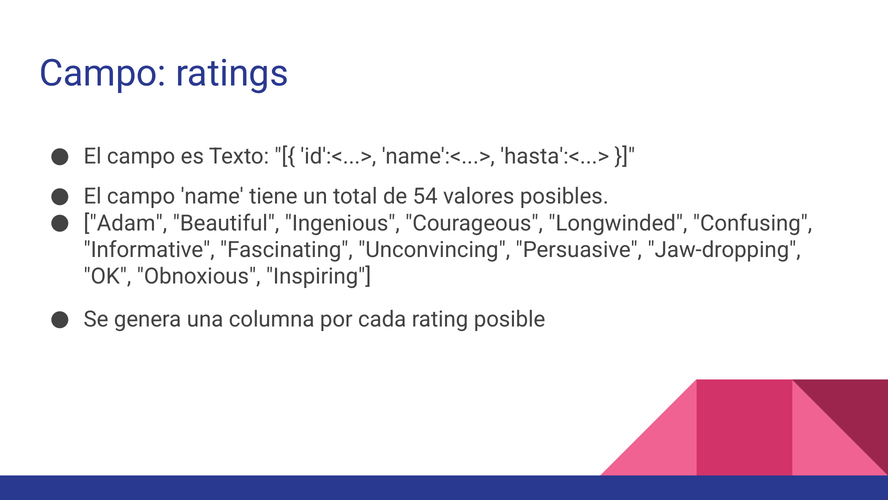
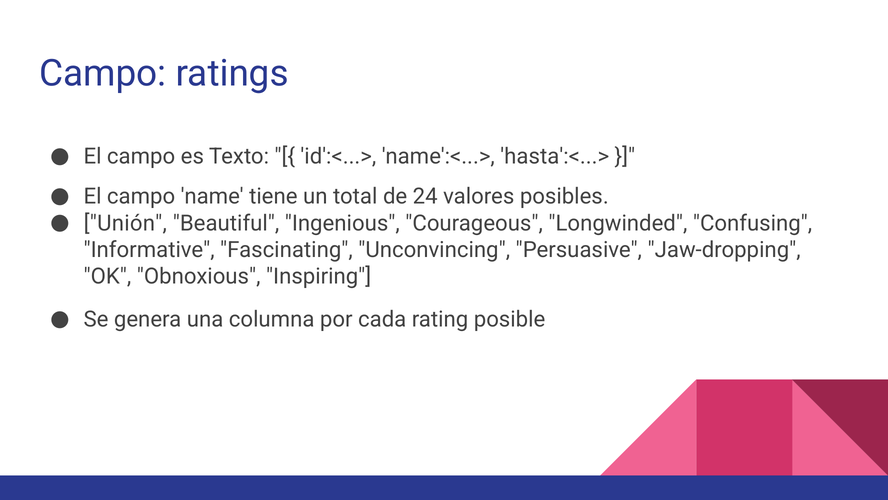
54: 54 -> 24 (425, 196)
Adam: Adam -> Unión (125, 223)
